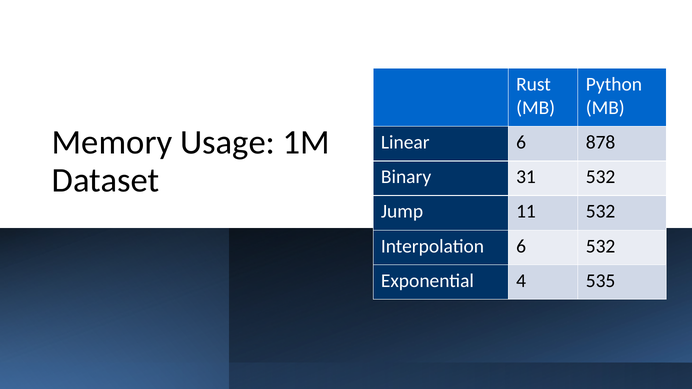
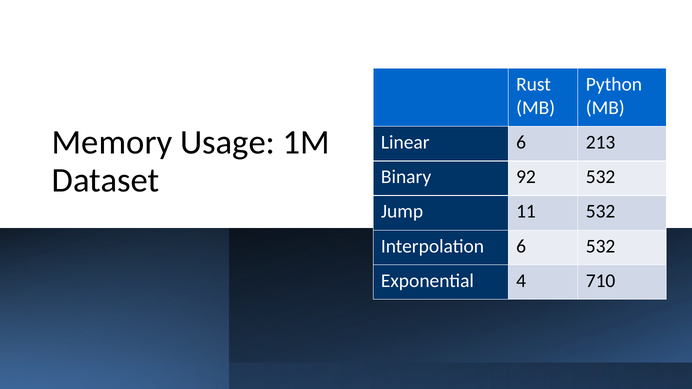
878: 878 -> 213 (601, 143)
31: 31 -> 92 (526, 177)
535: 535 -> 710 (601, 281)
